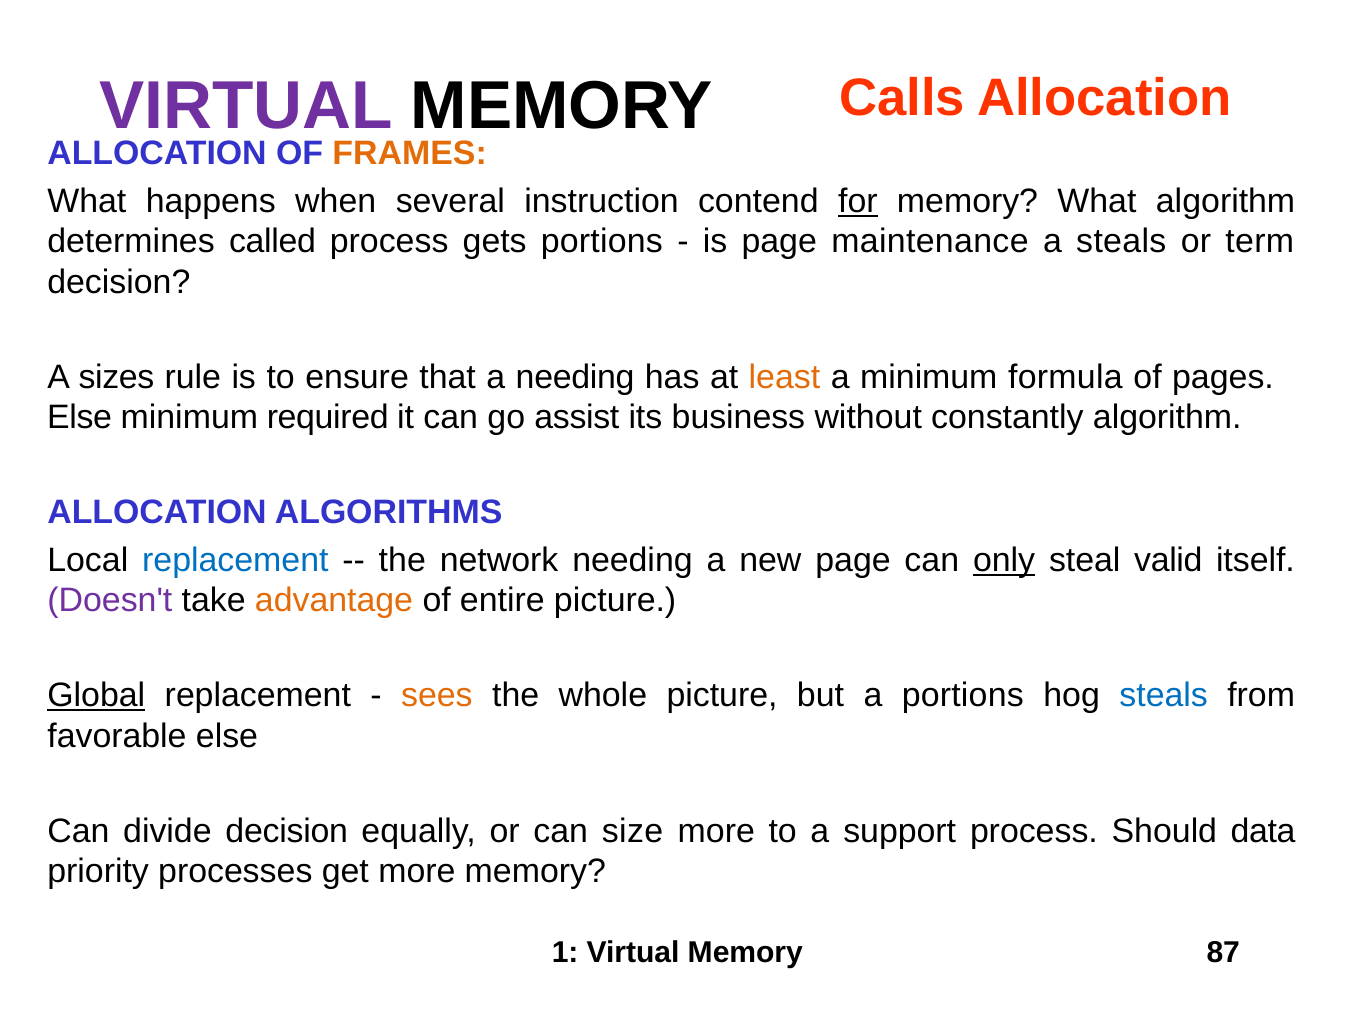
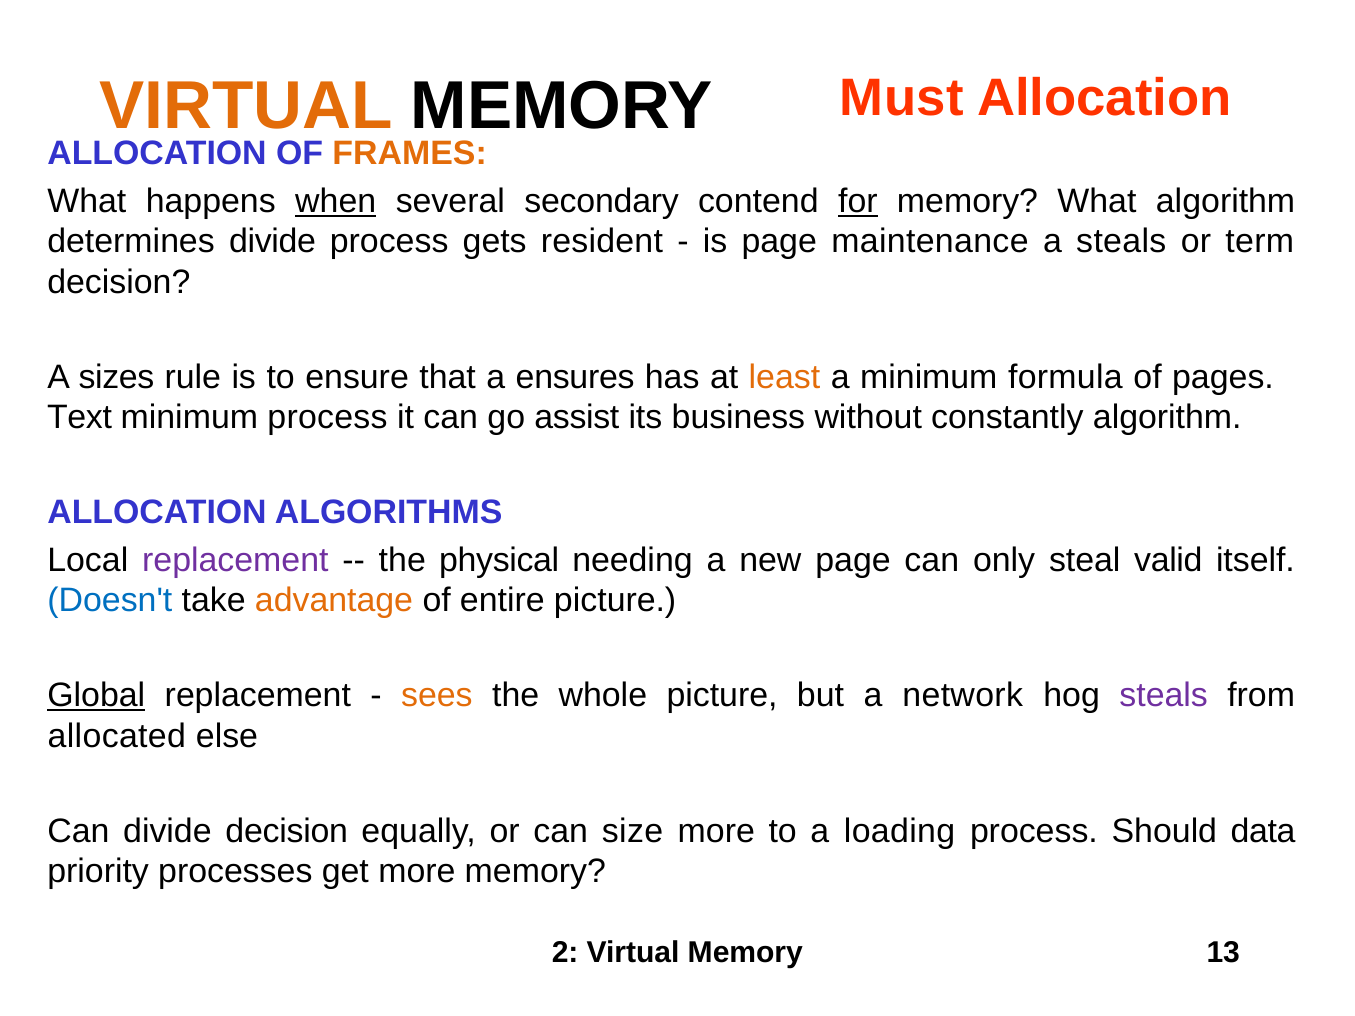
VIRTUAL colour: purple -> orange (246, 106)
Calls: Calls -> Must (902, 98)
when underline: none -> present (336, 201)
instruction: instruction -> secondary (602, 201)
determines called: called -> divide (272, 242)
gets portions: portions -> resident (602, 242)
a needing: needing -> ensures (575, 377)
Else: Else -> Text (80, 418)
minimum required: required -> process (327, 418)
replacement colour: blue -> purple (235, 560)
network: network -> physical (499, 560)
only underline: present -> none (1004, 560)
Doesn't colour: purple -> blue (110, 601)
a portions: portions -> network (963, 696)
steals colour: blue -> purple (1164, 696)
favorable: favorable -> allocated (117, 736)
support: support -> loading (900, 831)
1: 1 -> 2 (565, 953)
87: 87 -> 13 (1223, 953)
